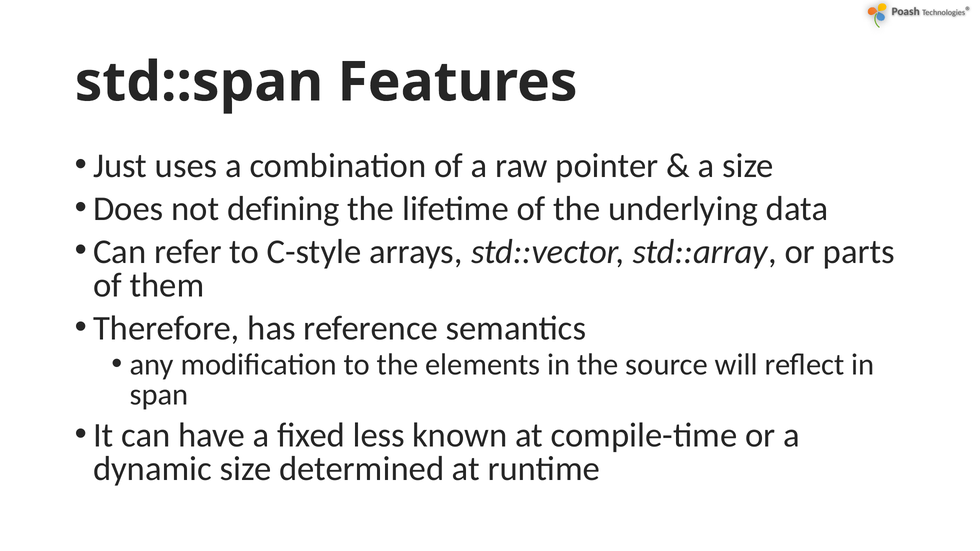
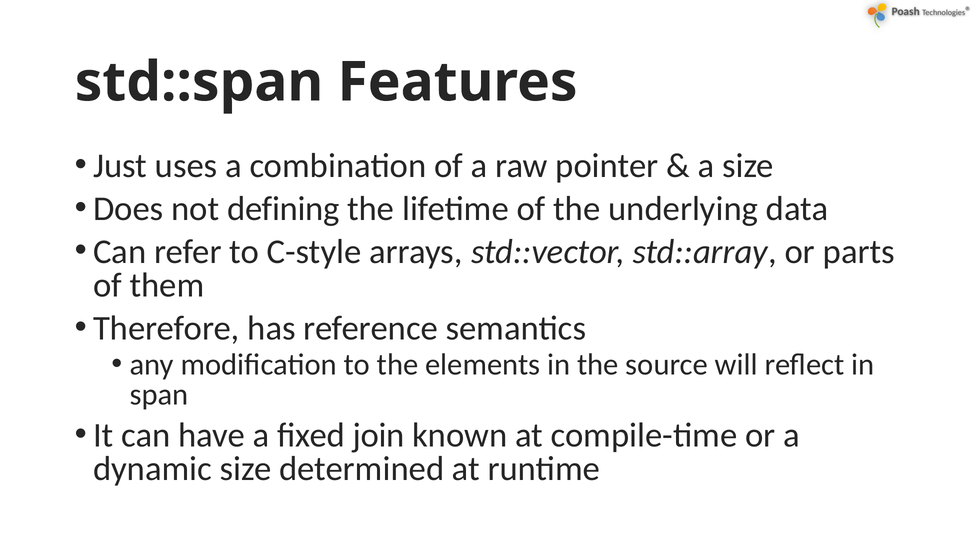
less: less -> join (379, 435)
